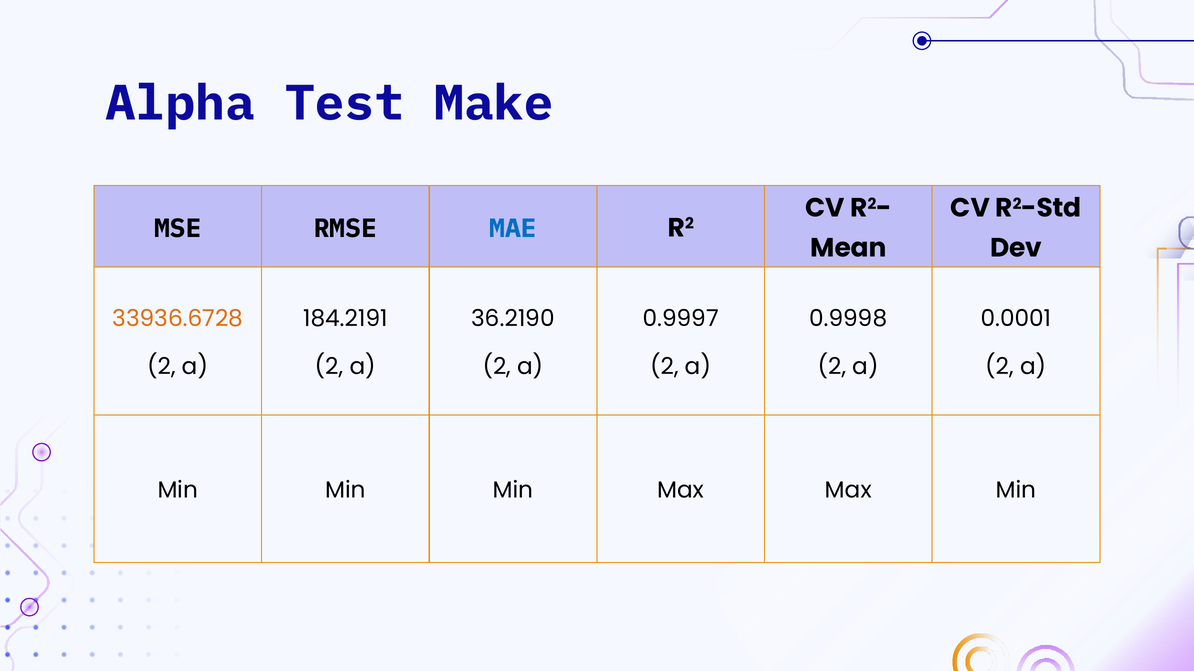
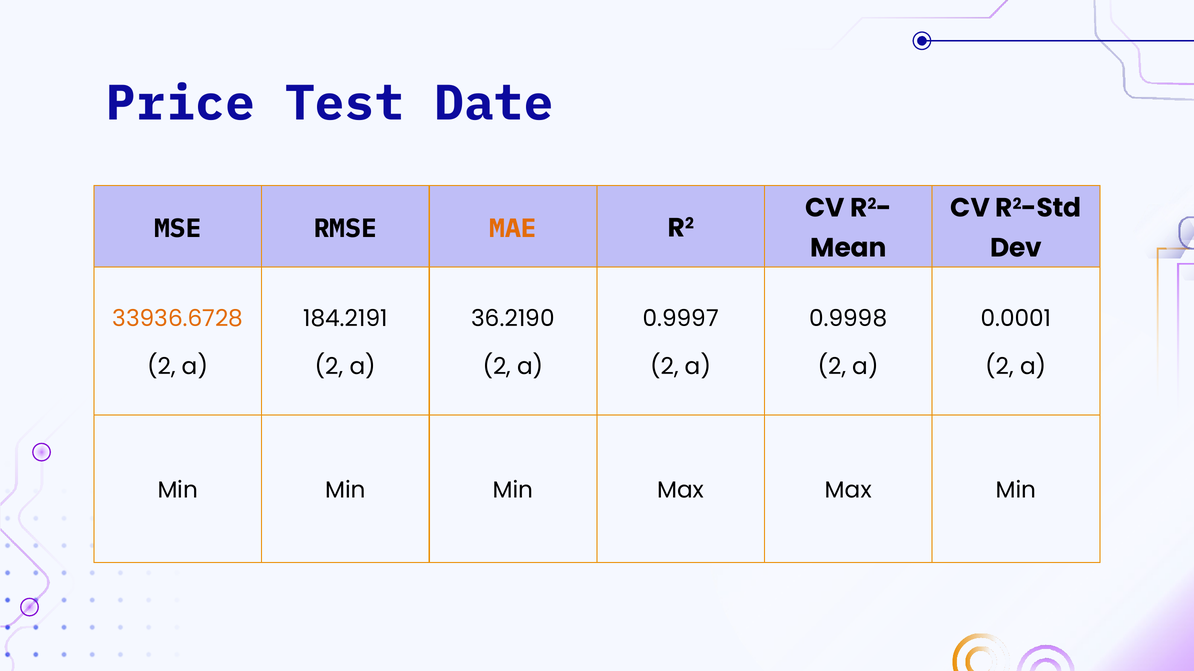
Alpha: Alpha -> Price (181, 103)
Make: Make -> Date (494, 103)
MAE colour: blue -> orange (513, 229)
